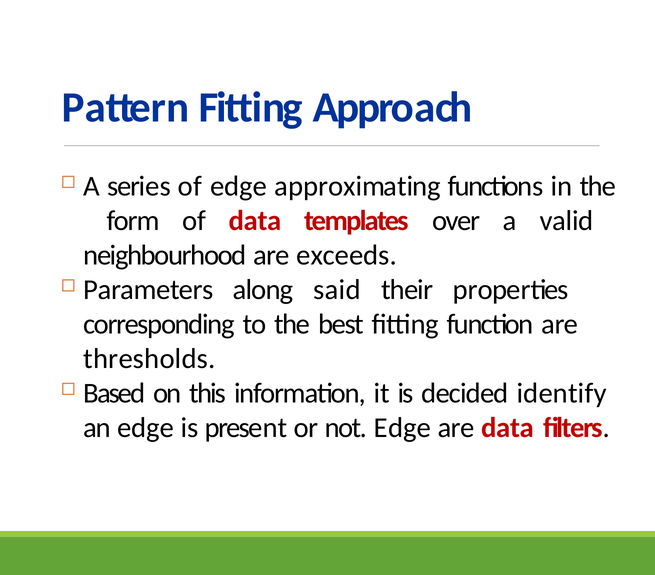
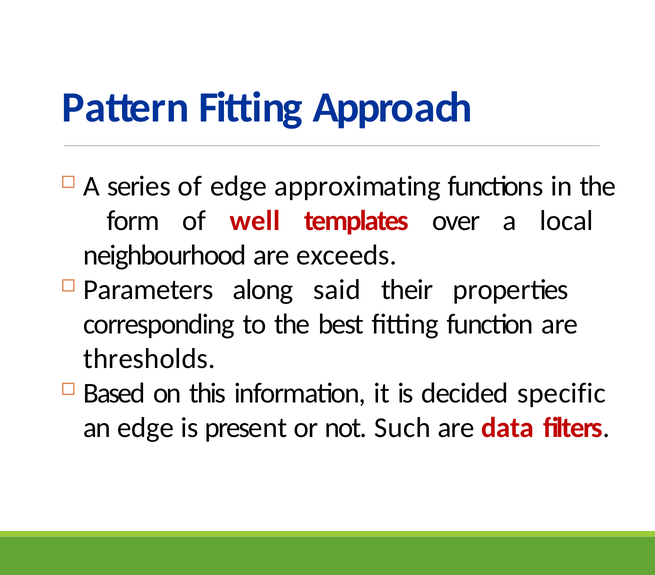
of data: data -> well (255, 221)
valid: valid -> local (567, 221)
identify: identify -> specific (561, 394)
not Edge: Edge -> Such (402, 428)
